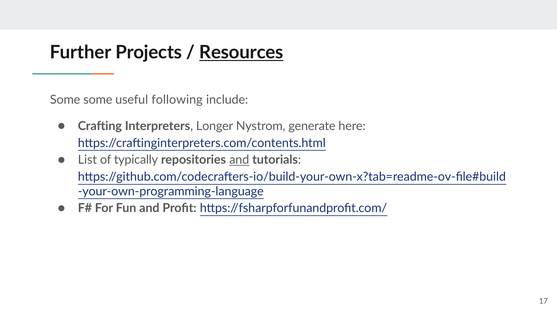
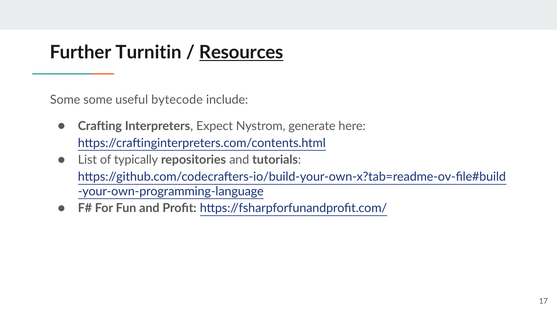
Projects: Projects -> Turnitin (149, 53)
following: following -> bytecode (177, 100)
Longer: Longer -> Expect (215, 126)
and underline: present -> none (239, 160)
